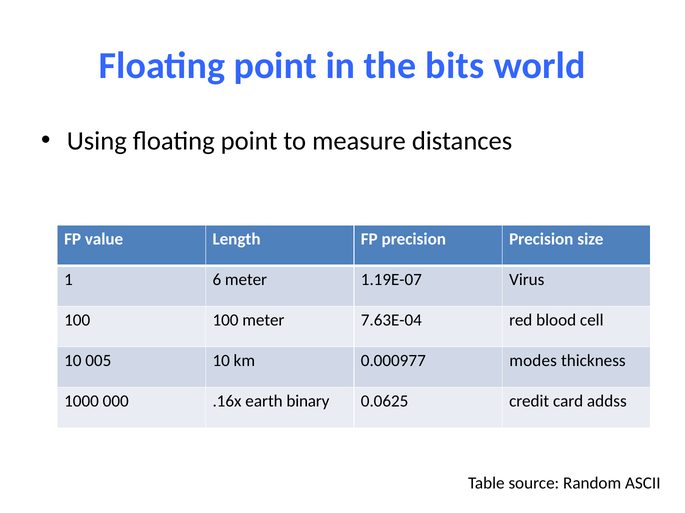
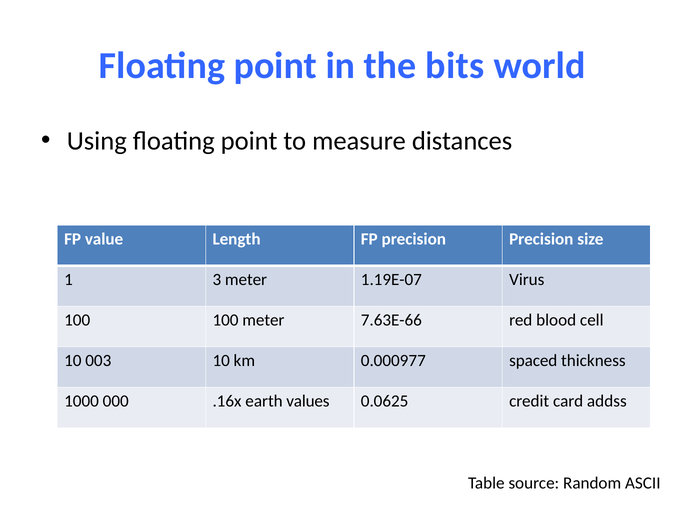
6: 6 -> 3 (217, 280)
7.63E-04: 7.63E-04 -> 7.63E-66 (391, 321)
005: 005 -> 003 (98, 361)
modes: modes -> spaced (533, 361)
binary: binary -> values (308, 402)
